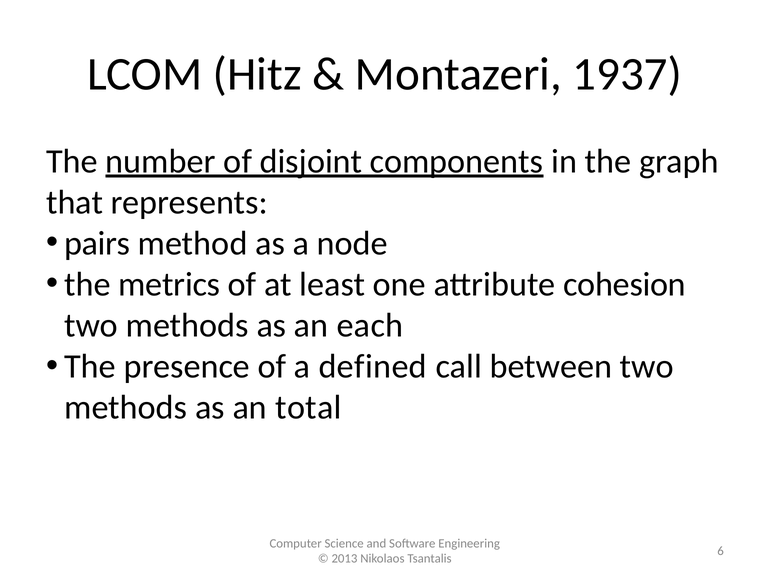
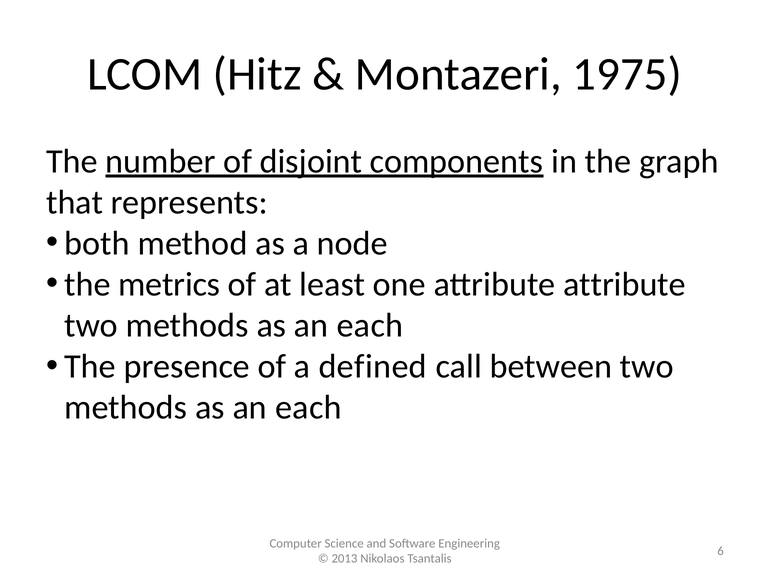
1937: 1937 -> 1975 (627, 74)
pairs: pairs -> both (97, 244)
attribute cohesion: cohesion -> attribute (624, 285)
total: total -> each (308, 408)
